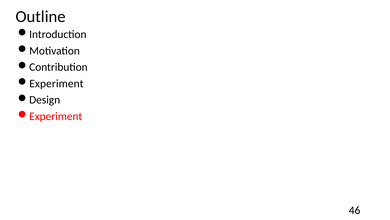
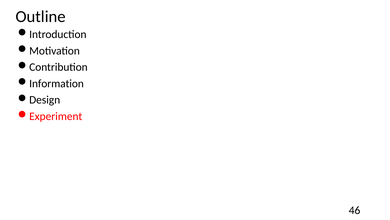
Experiment: Experiment -> Information (57, 83)
